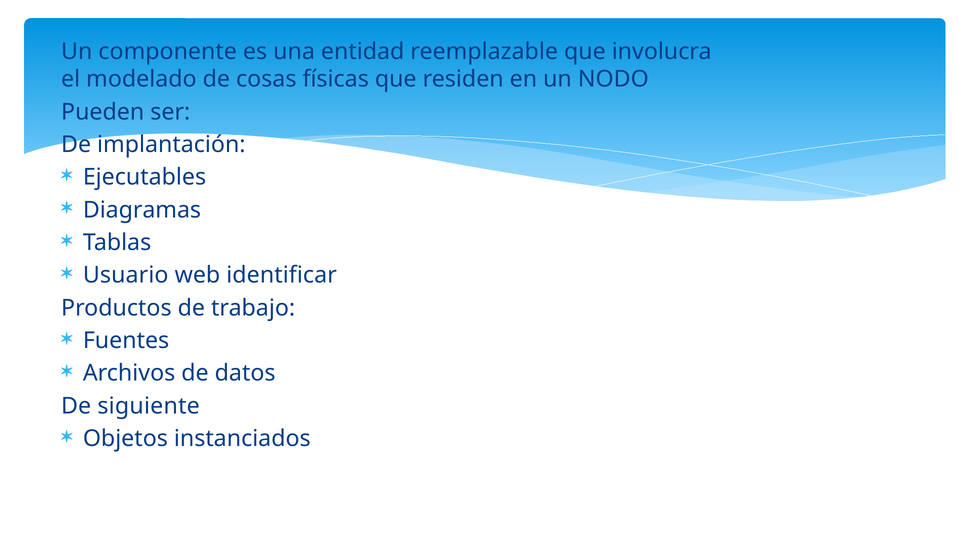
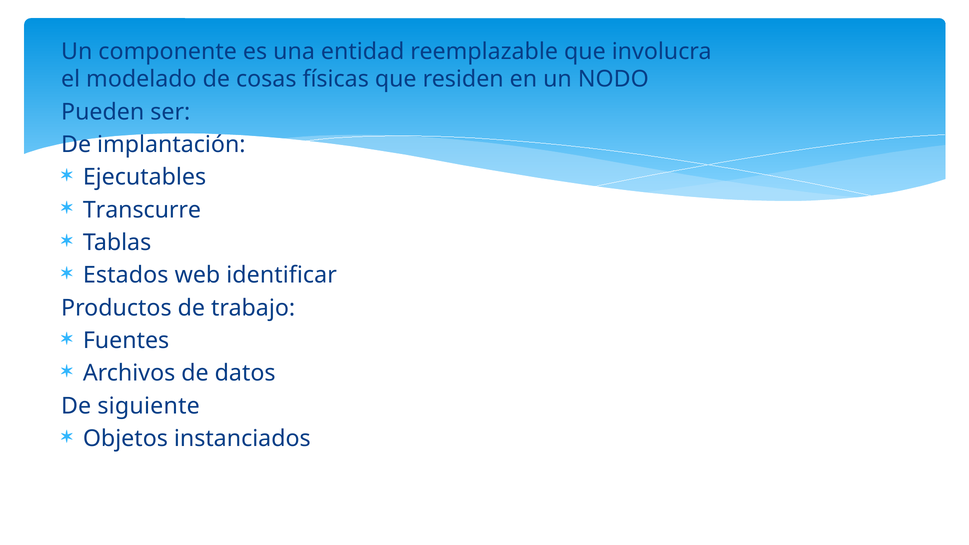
Diagramas: Diagramas -> Transcurre (142, 210)
Usuario: Usuario -> Estados (126, 275)
